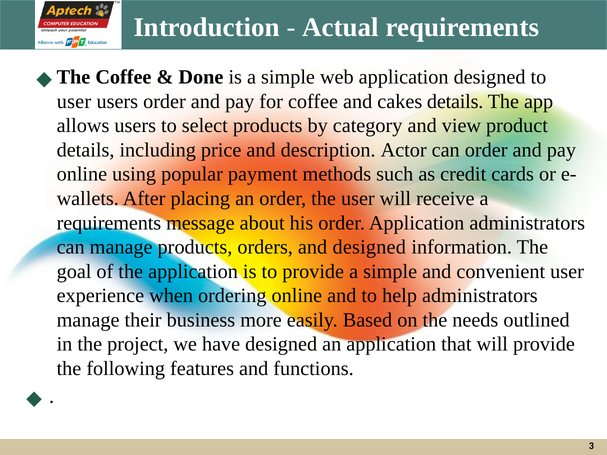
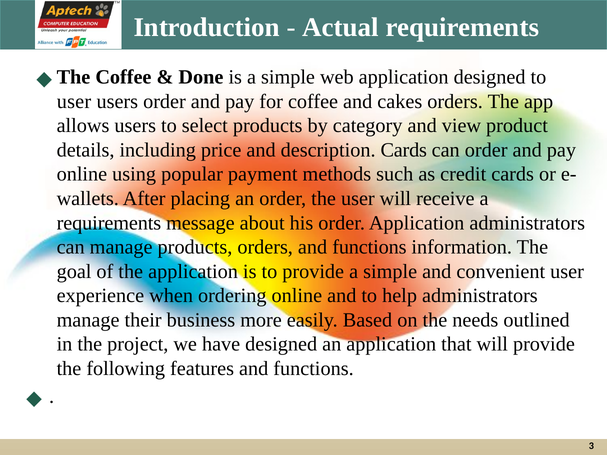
cakes details: details -> orders (455, 102)
description Actor: Actor -> Cards (404, 150)
orders and designed: designed -> functions (369, 247)
